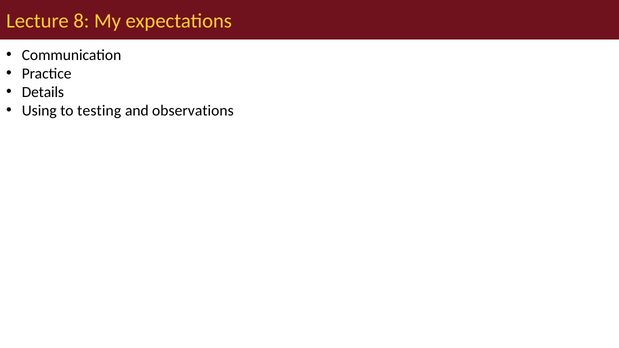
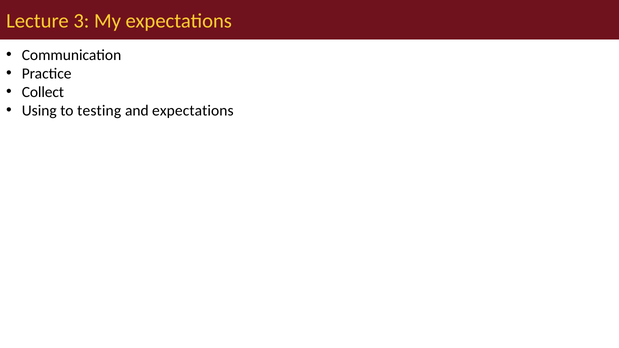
8: 8 -> 3 (81, 21)
Details: Details -> Collect (43, 92)
and observations: observations -> expectations (193, 111)
